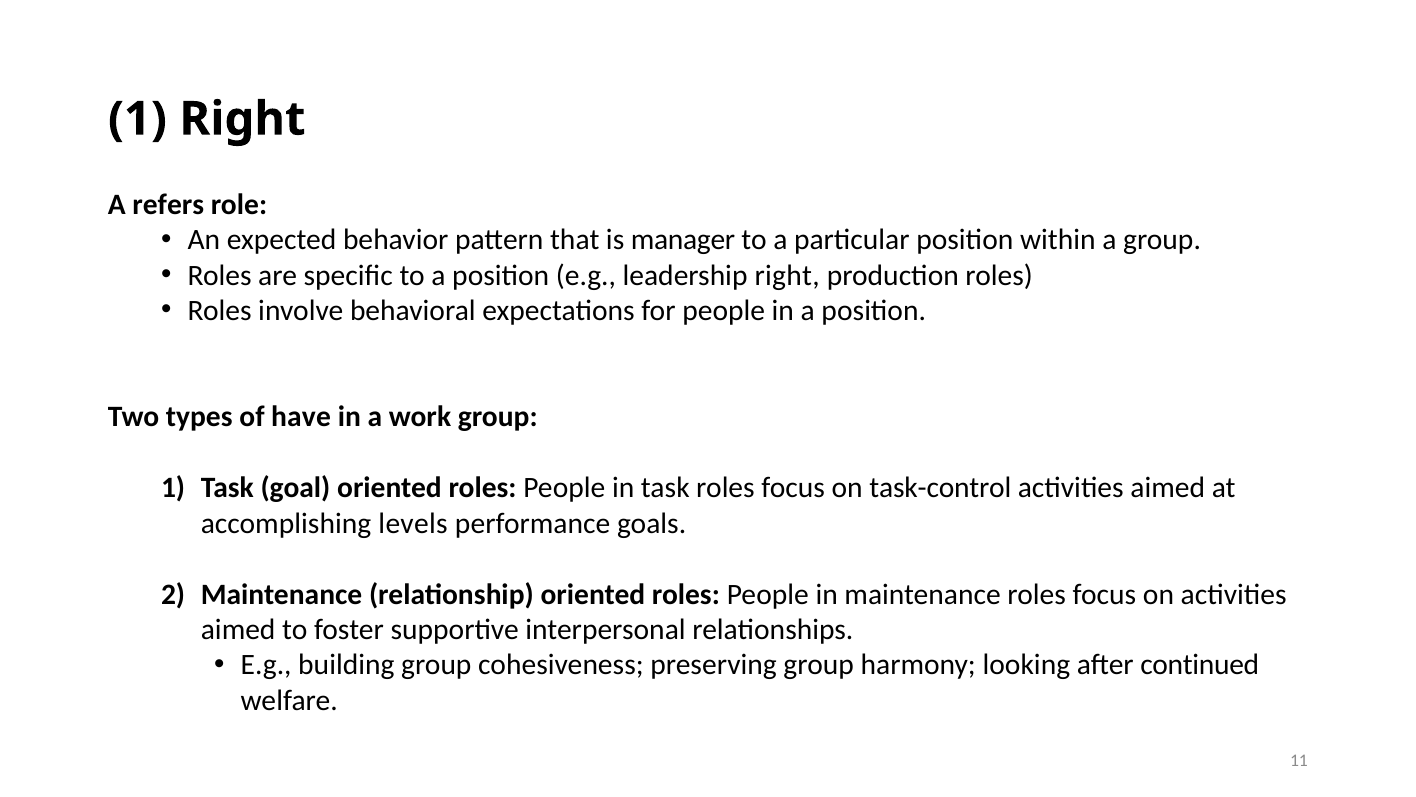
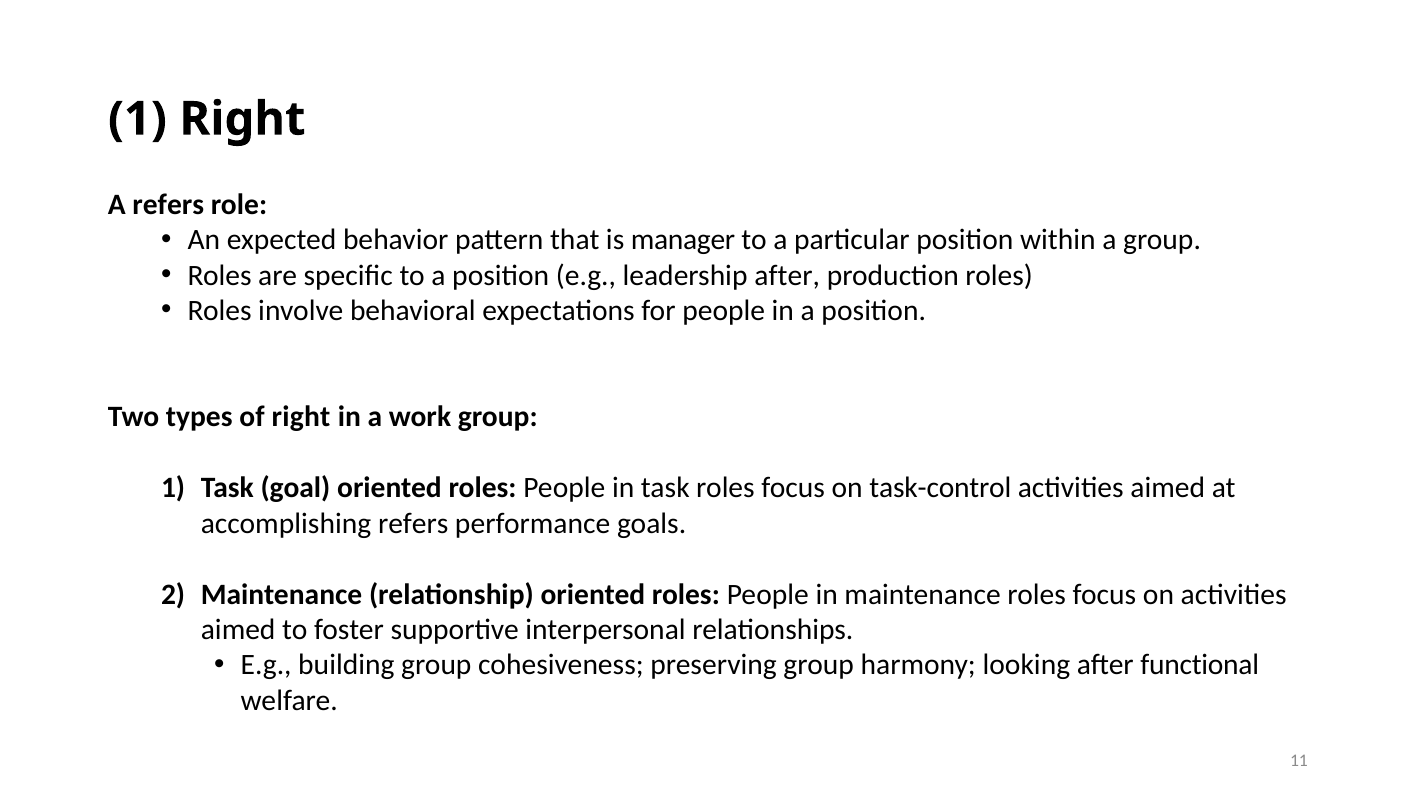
leadership right: right -> after (787, 275)
of have: have -> right (301, 417)
accomplishing levels: levels -> refers (413, 523)
continued: continued -> functional (1200, 665)
